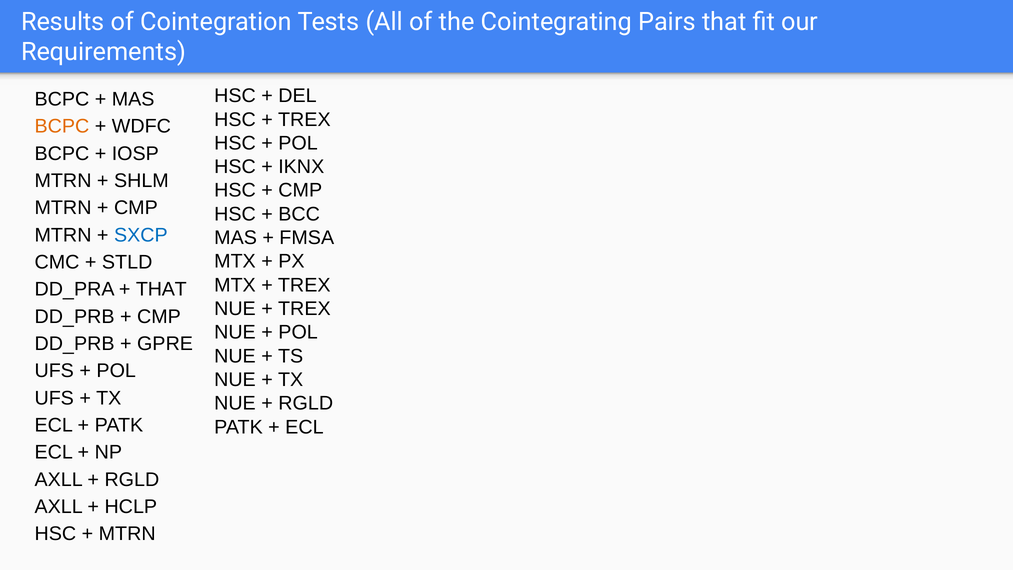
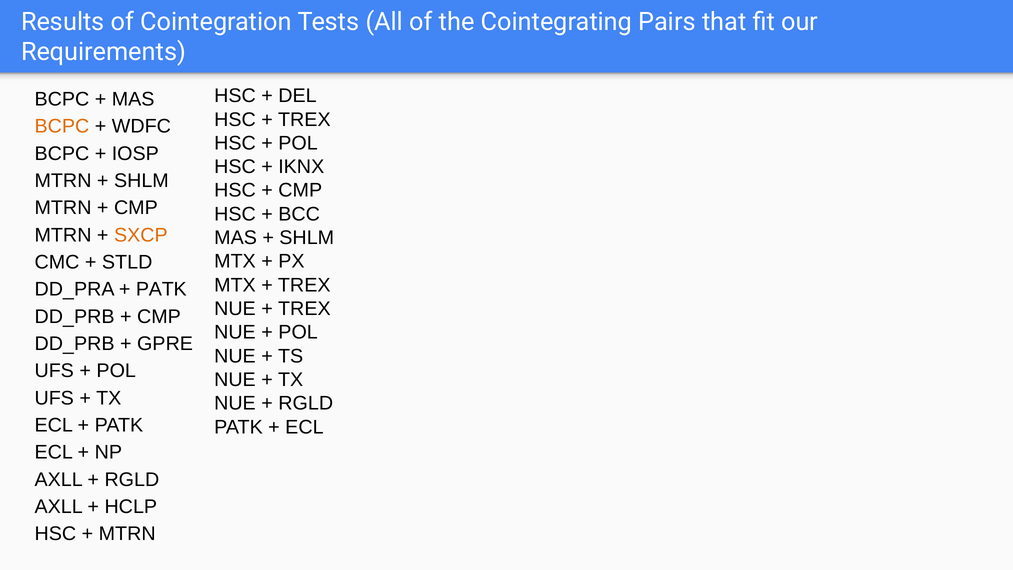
SXCP colour: blue -> orange (141, 235)
FMSA: FMSA -> SHLM (307, 238)
THAT: THAT -> PATK (161, 289)
